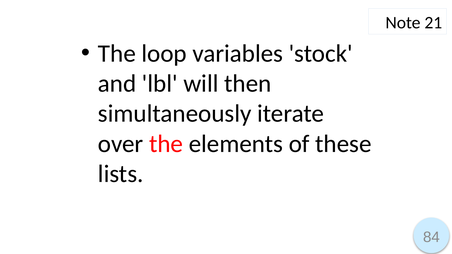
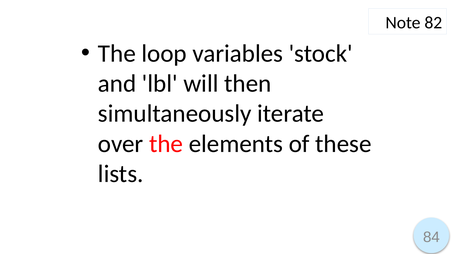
21: 21 -> 82 (433, 23)
